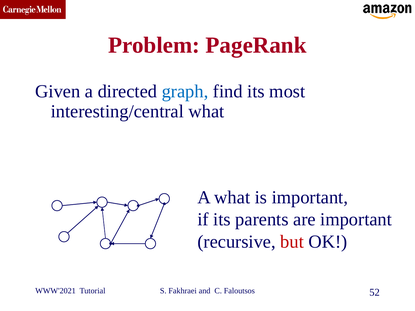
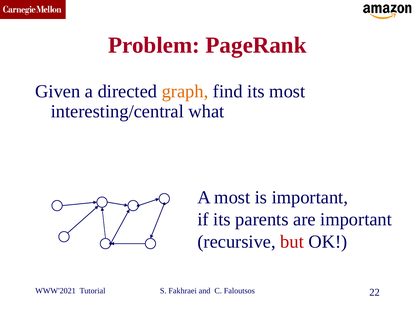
graph colour: blue -> orange (185, 91)
A what: what -> most (232, 198)
52: 52 -> 22 (375, 293)
